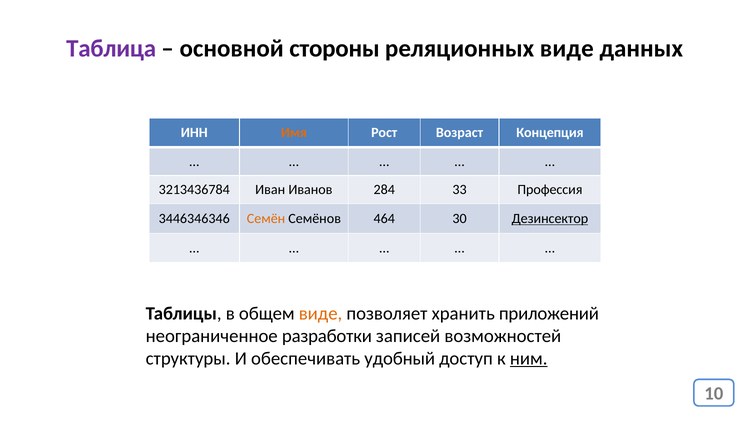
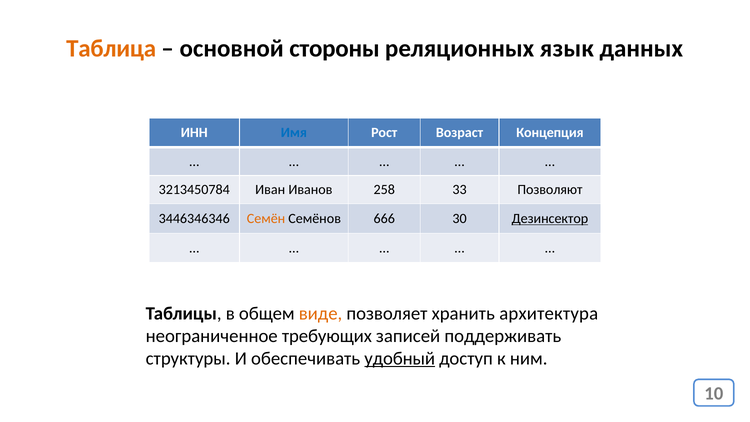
Таблица colour: purple -> orange (111, 48)
реляционных виде: виде -> язык (567, 48)
Имя colour: orange -> blue (294, 133)
3213436784: 3213436784 -> 3213450784 (194, 190)
284: 284 -> 258 (384, 190)
Профессия: Профессия -> Позволяют (550, 190)
464: 464 -> 666 (384, 219)
приложений: приложений -> архитектура (549, 313)
разработки: разработки -> требующих (327, 336)
возможностей: возможностей -> поддерживать (503, 336)
удобный underline: none -> present (400, 358)
ним underline: present -> none (529, 358)
